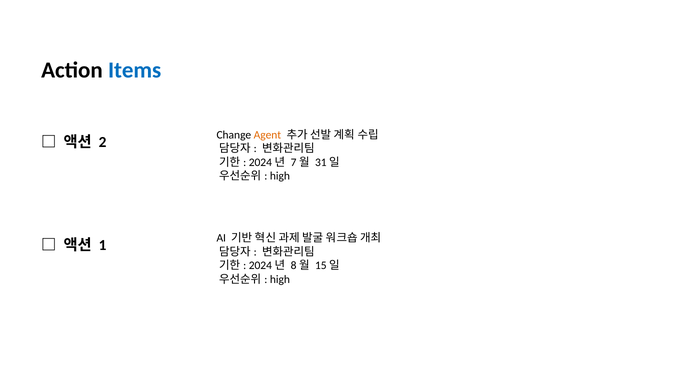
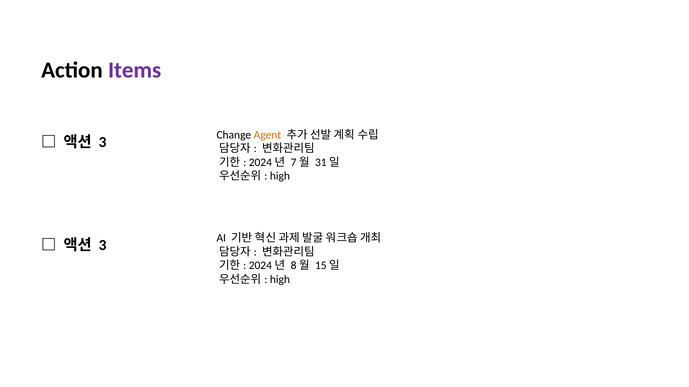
Items colour: blue -> purple (135, 70)
2: 2 -> 3 (103, 142)
1: 1 -> 3 (103, 246)
